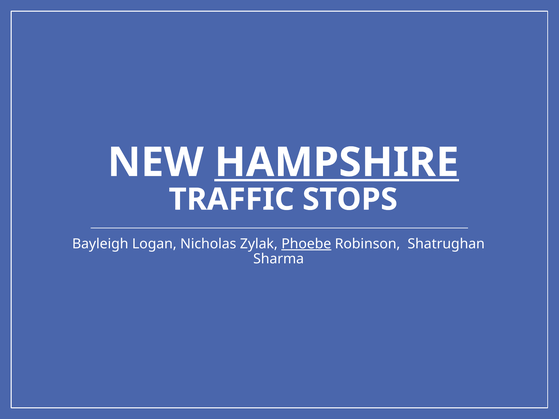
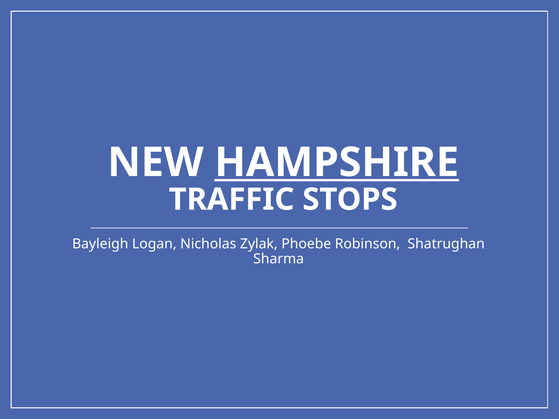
Phoebe underline: present -> none (306, 244)
